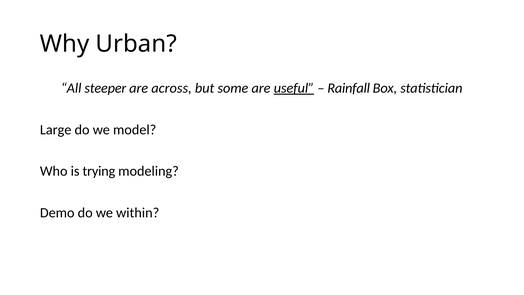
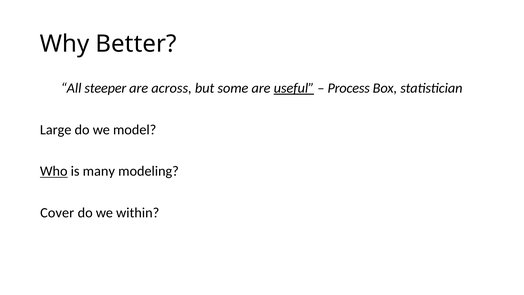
Urban: Urban -> Better (136, 44)
Rainfall: Rainfall -> Process (349, 88)
Who underline: none -> present (54, 171)
trying: trying -> many (99, 171)
Demo: Demo -> Cover (57, 213)
